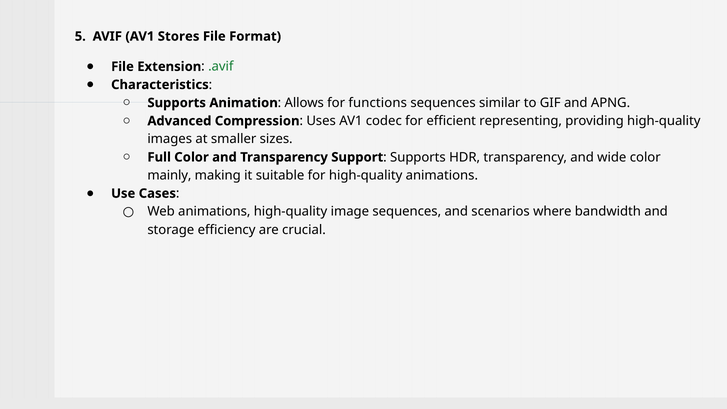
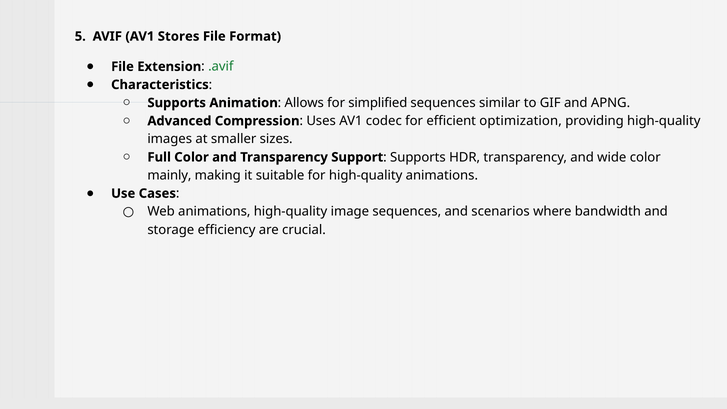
functions: functions -> simplified (378, 103)
representing: representing -> optimization (521, 121)
